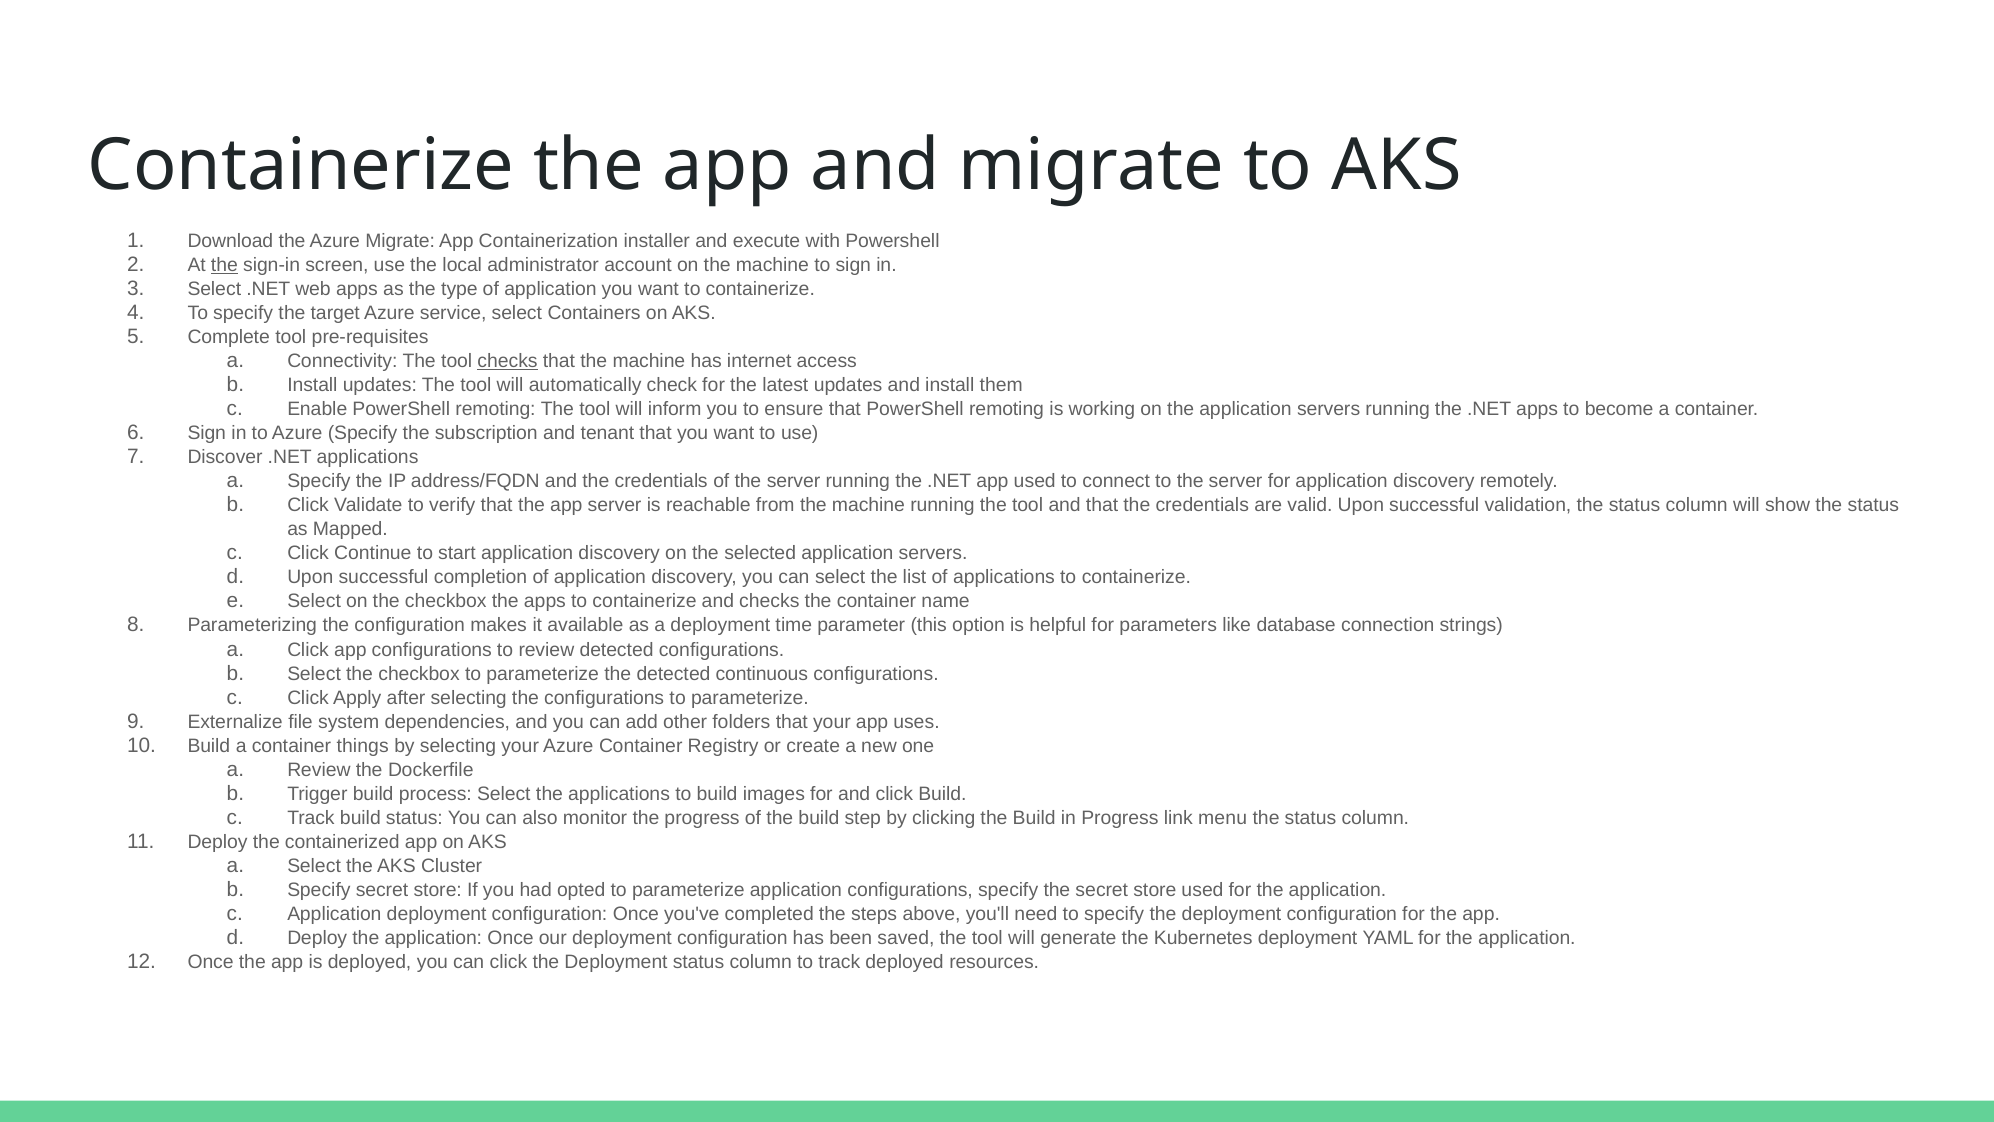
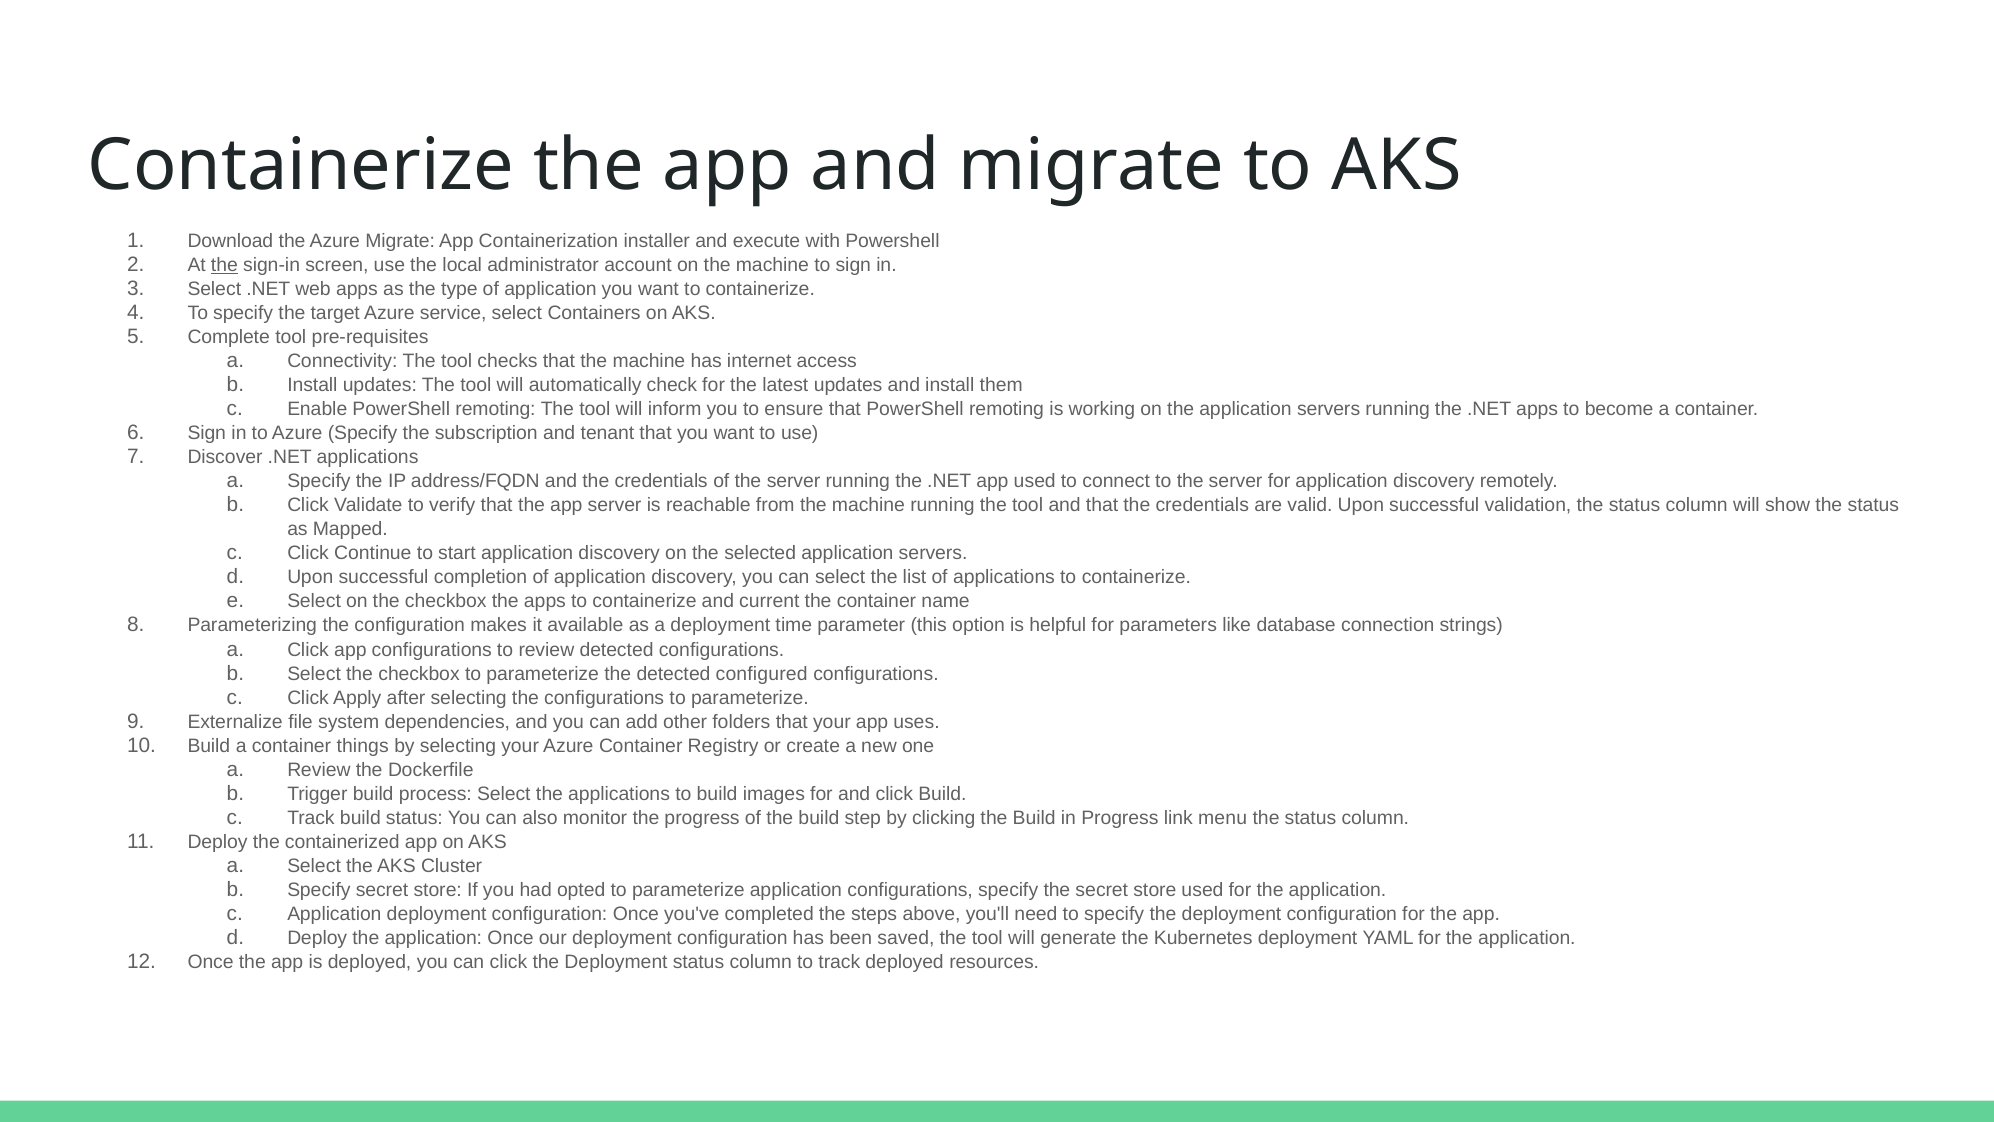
checks underline: present -> none (507, 361)
and checks: checks -> current (769, 601)
continuous: continuous -> configured (762, 673)
